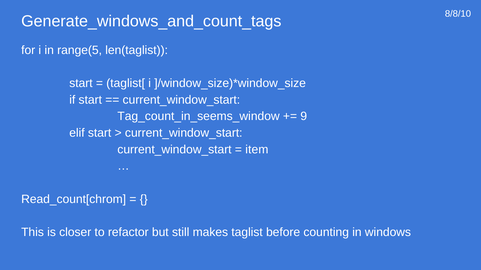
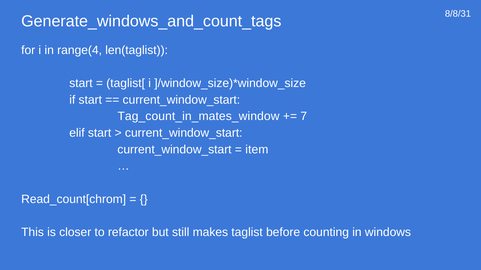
8/8/10: 8/8/10 -> 8/8/31 (458, 14)
range(5: range(5 -> range(4 (80, 50)
Tag_count_in_seems_window: Tag_count_in_seems_window -> Tag_count_in_mates_window (198, 117)
9: 9 -> 7 (304, 117)
